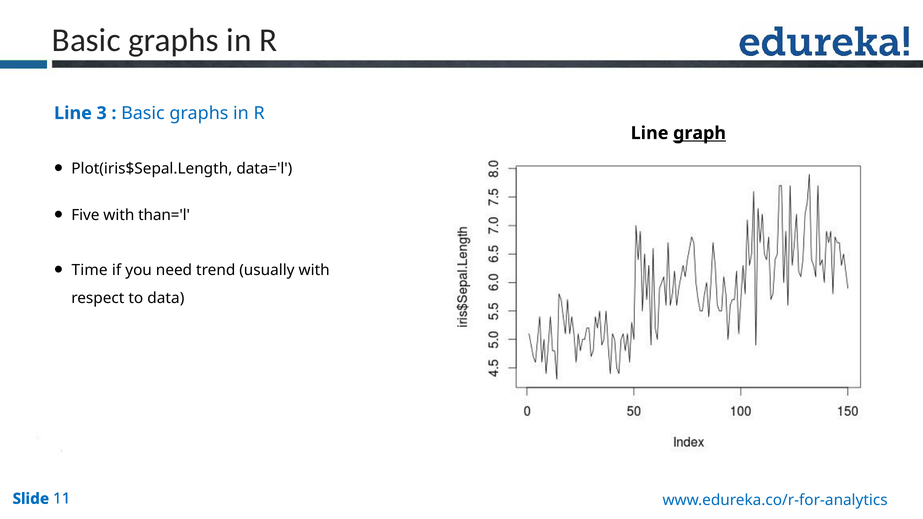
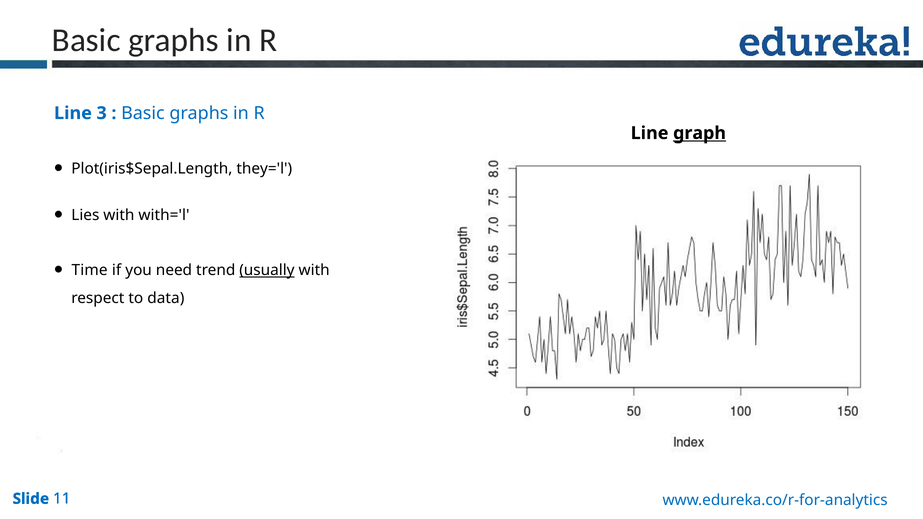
data='l: data='l -> they='l (264, 169)
Five: Five -> Lies (85, 215)
than='l: than='l -> with='l (164, 215)
usually underline: none -> present (267, 270)
